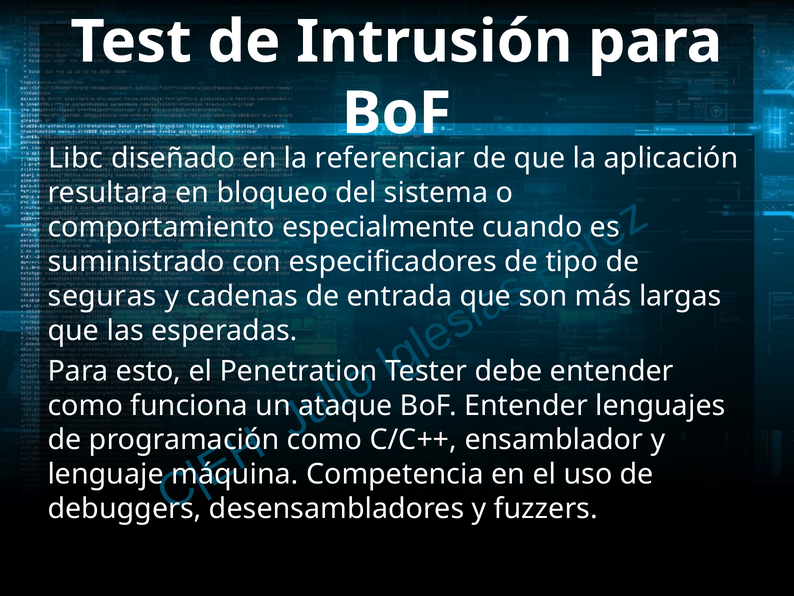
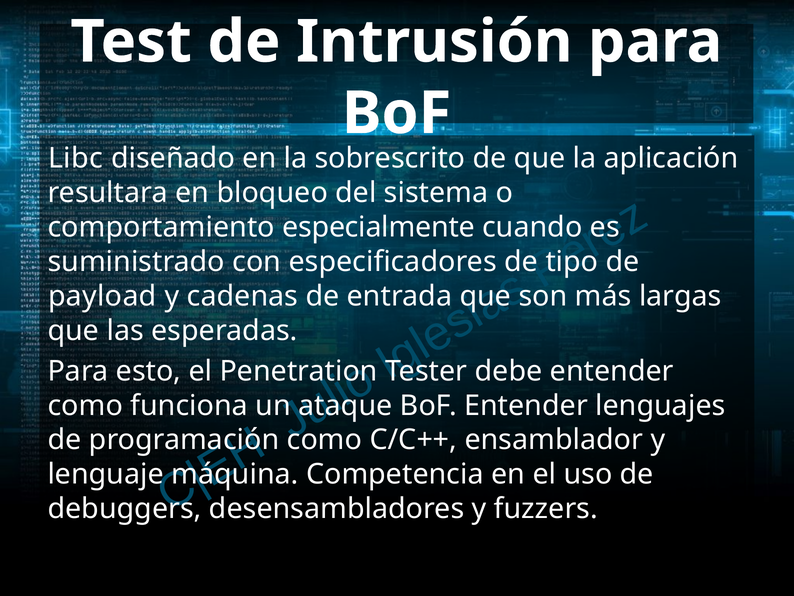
referenciar: referenciar -> sobrescrito (390, 158)
seguras: seguras -> payload (102, 296)
